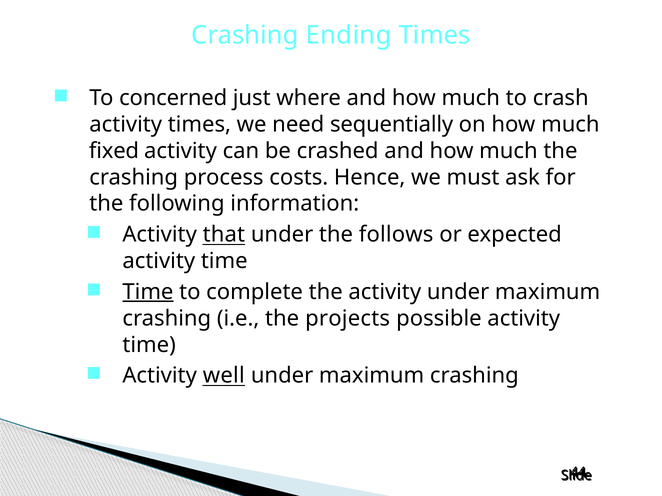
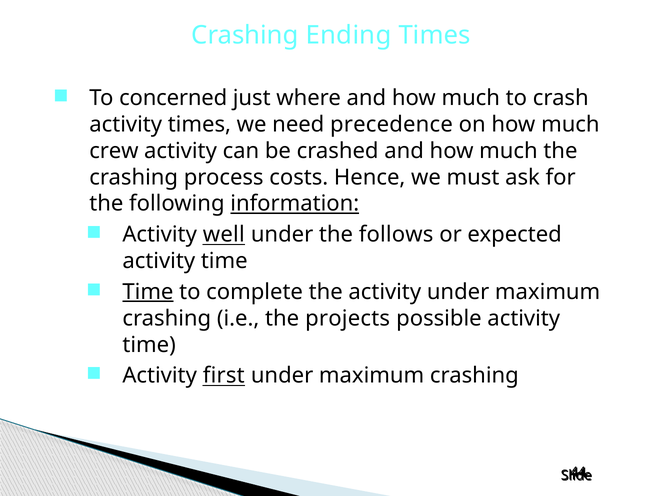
sequentially: sequentially -> precedence (391, 124)
fixed: fixed -> crew (114, 151)
information underline: none -> present (295, 204)
that: that -> well (224, 235)
well: well -> first (224, 376)
